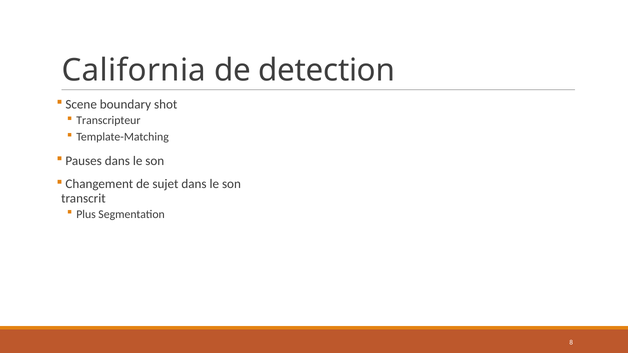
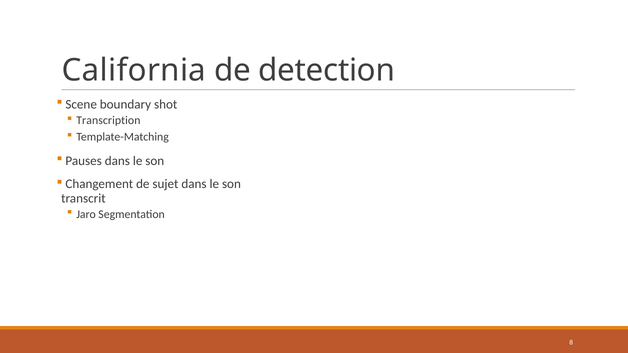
Transcripteur: Transcripteur -> Transcription (108, 120)
Plus: Plus -> Jaro (86, 214)
